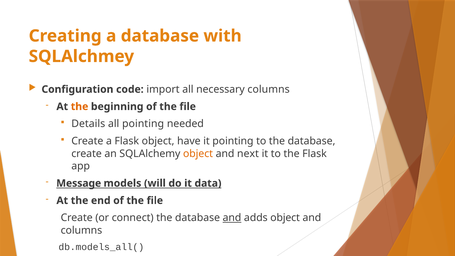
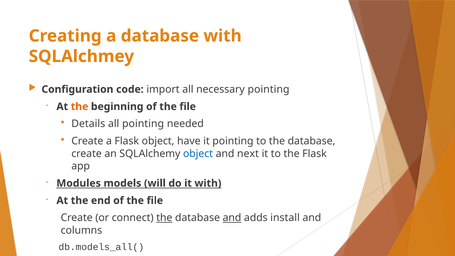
necessary columns: columns -> pointing (269, 89)
object colour: orange -> blue (198, 154)
Message: Message -> Modules (79, 183)
it data: data -> with (208, 183)
the underline: none -> present (164, 218)
adds object: object -> install (285, 218)
